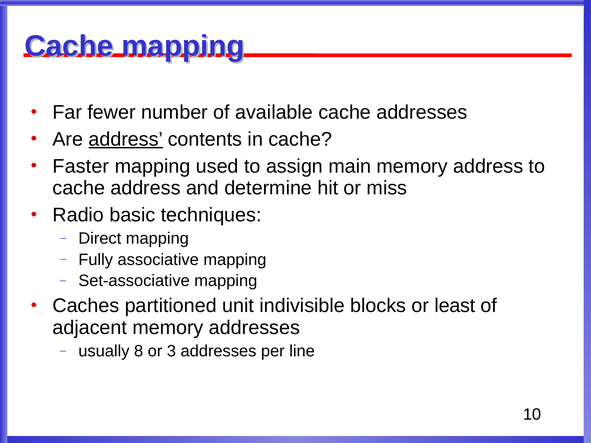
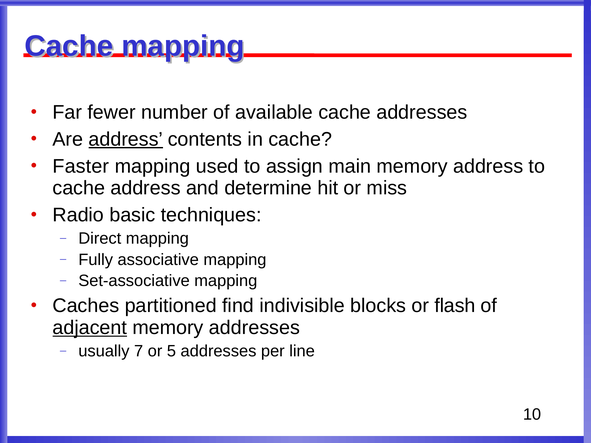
unit: unit -> find (238, 306)
least: least -> flash (455, 306)
adjacent underline: none -> present (90, 328)
8: 8 -> 7 (139, 351)
3: 3 -> 5 (171, 351)
